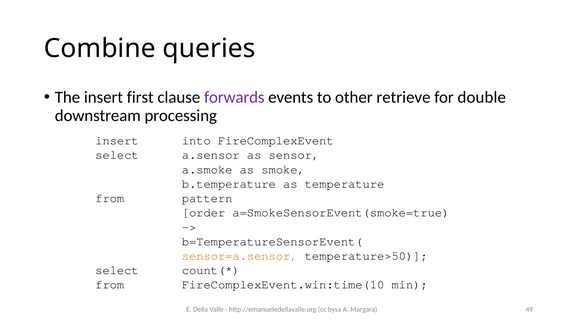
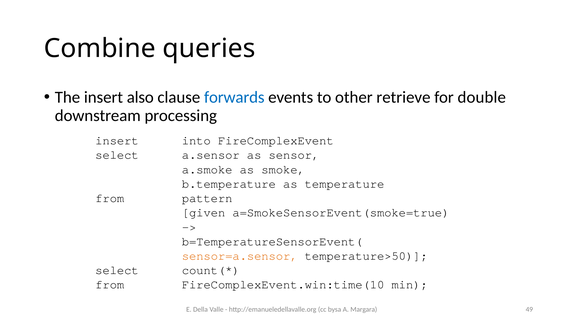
first: first -> also (140, 98)
forwards colour: purple -> blue (234, 98)
order: order -> given (204, 213)
